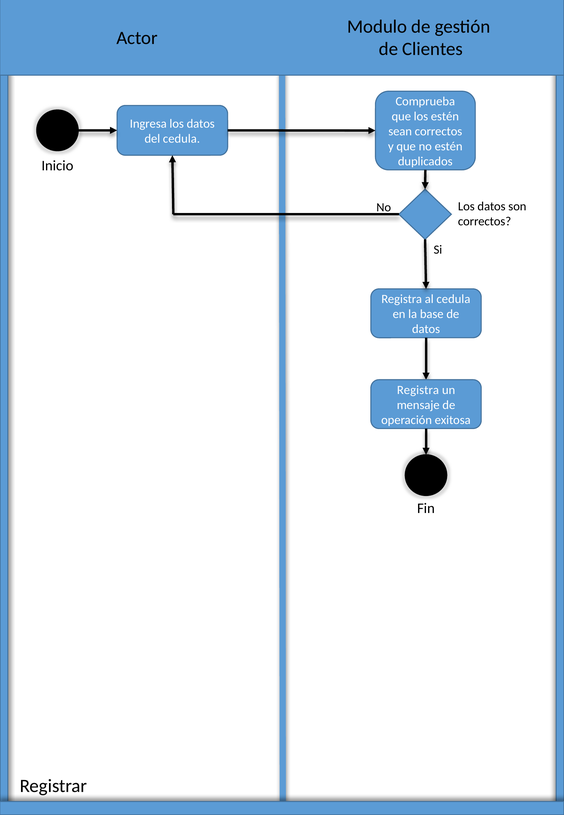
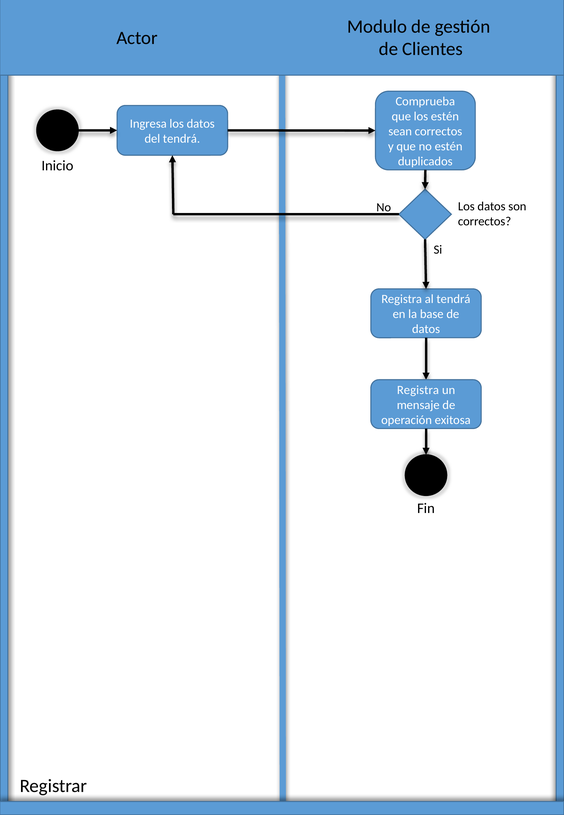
del cedula: cedula -> tendrá (181, 139)
cedula: cedula -> tendrá (453, 299)
